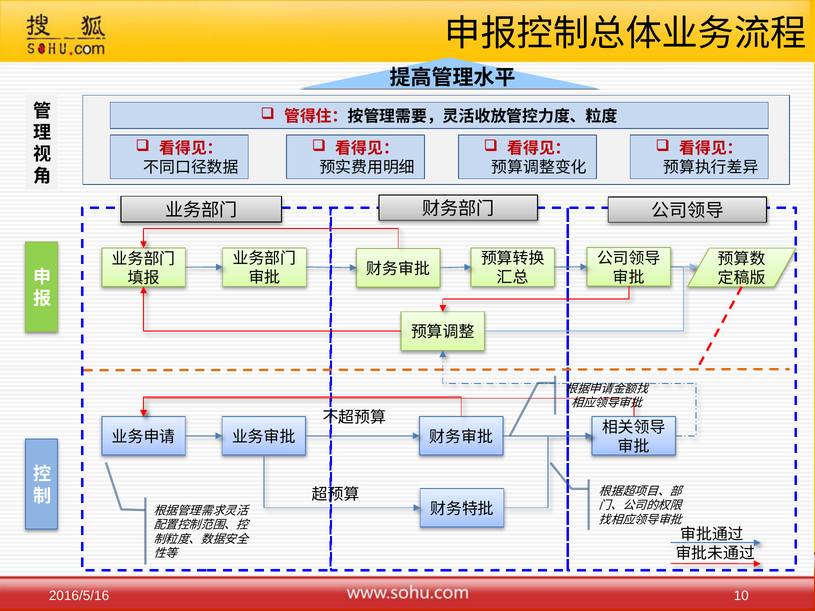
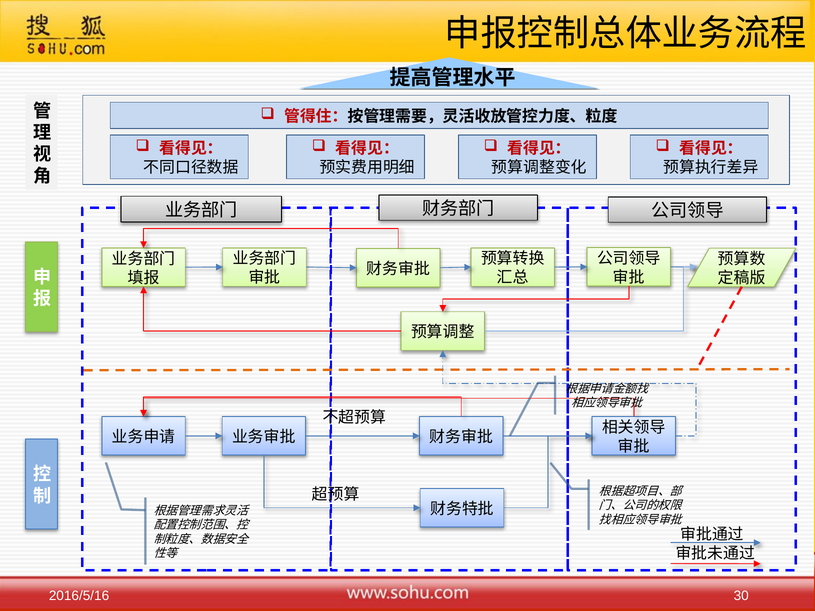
10: 10 -> 30 (741, 596)
